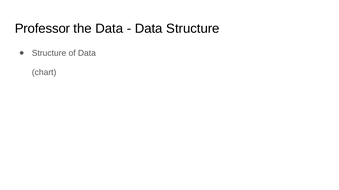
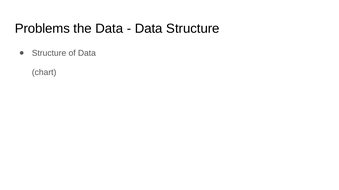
Professor: Professor -> Problems (42, 29)
